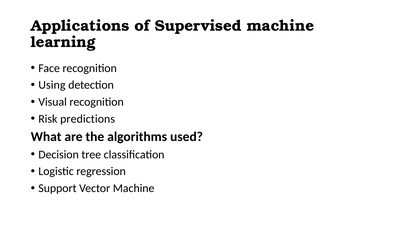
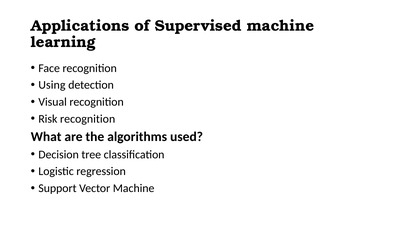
Risk predictions: predictions -> recognition (88, 119)
